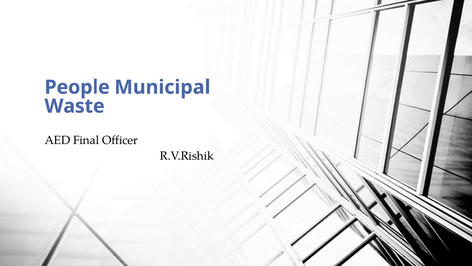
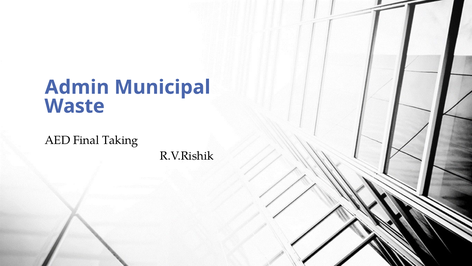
People: People -> Admin (77, 87)
Officer: Officer -> Taking (120, 140)
